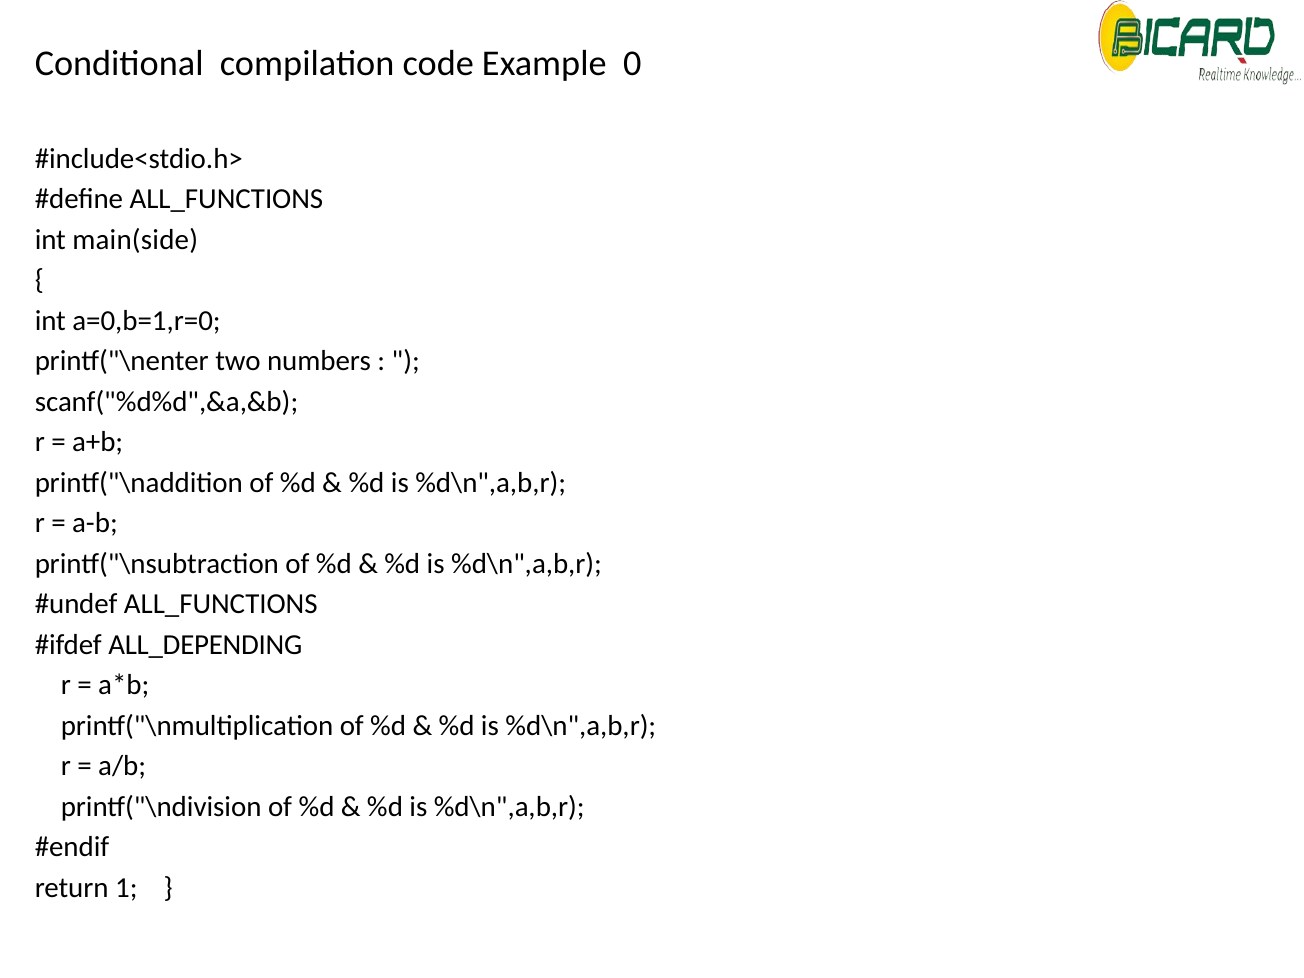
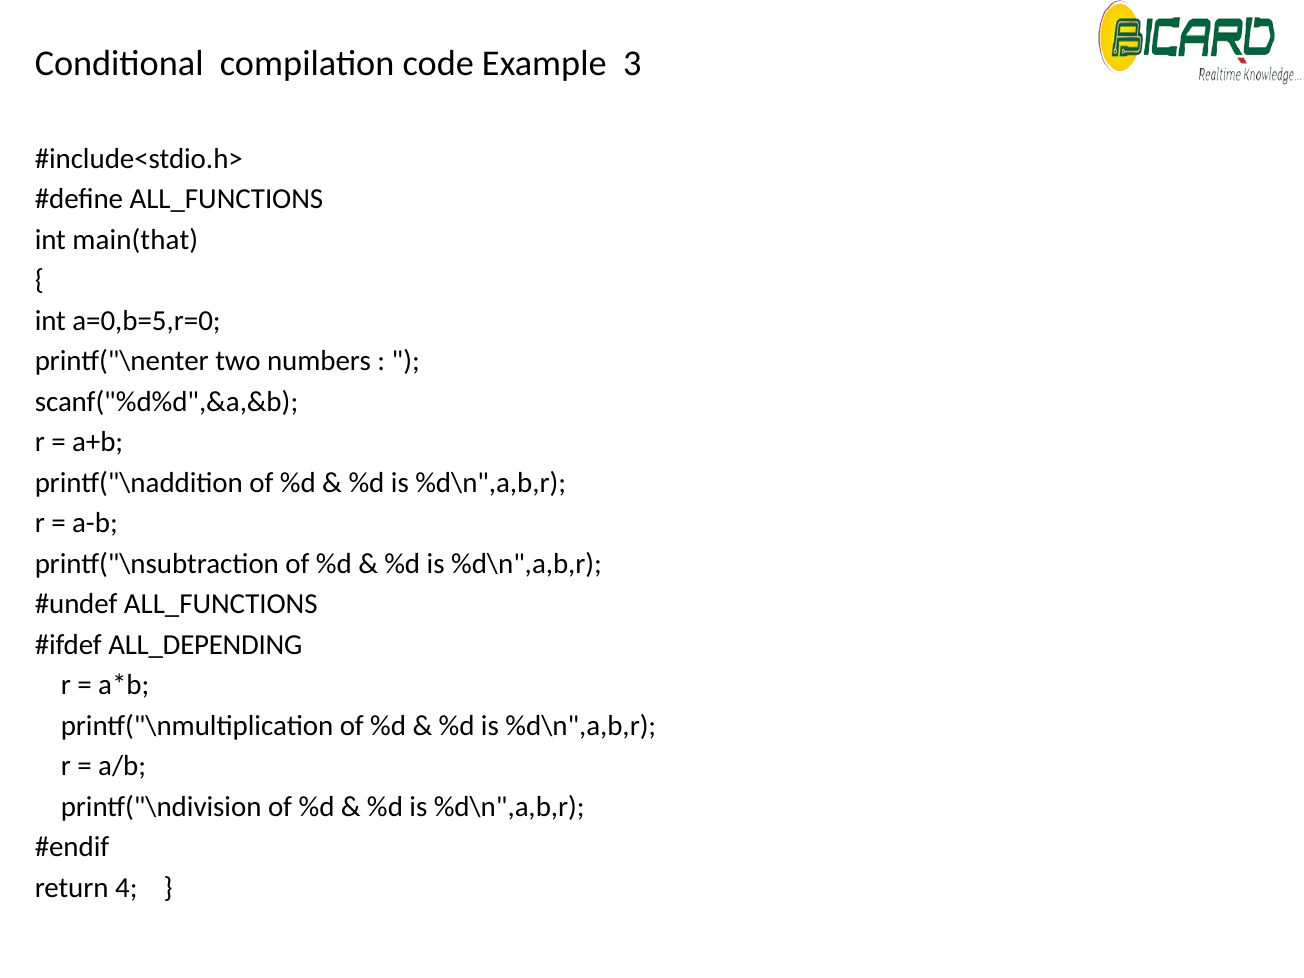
0: 0 -> 3 (632, 63)
main(side: main(side -> main(that (135, 240)
a=0,b=1,r=0: a=0,b=1,r=0 -> a=0,b=5,r=0 (146, 321)
1: 1 -> 4 (126, 888)
